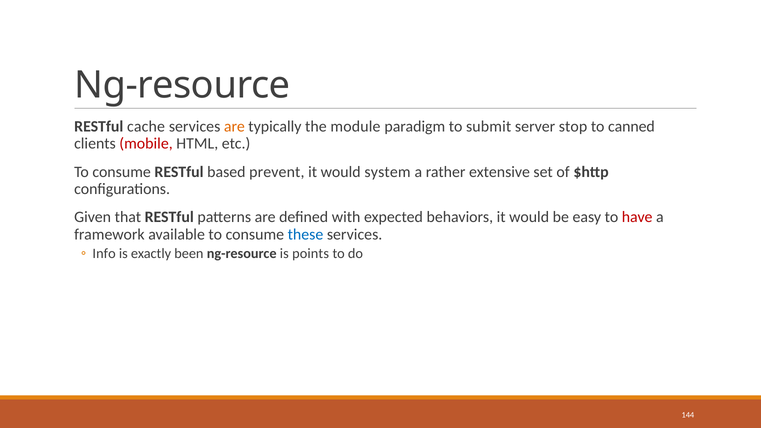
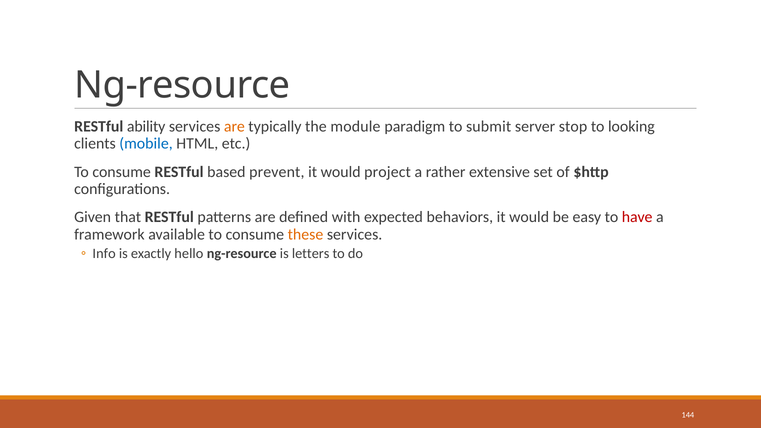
cache: cache -> ability (146, 127)
canned: canned -> looking (631, 127)
mobile colour: red -> blue (146, 144)
system: system -> project (388, 172)
these colour: blue -> orange (305, 234)
been: been -> hello (189, 254)
points: points -> letters (311, 254)
